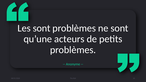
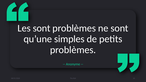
acteurs: acteurs -> simples (69, 39)
